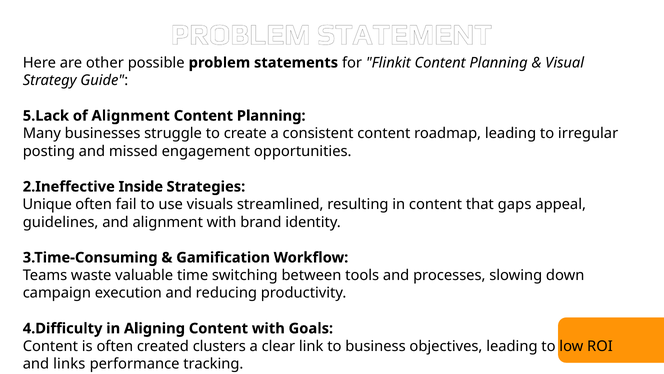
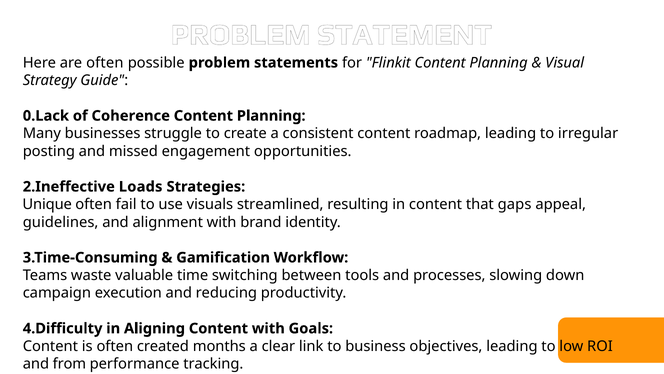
are other: other -> often (105, 63)
5.Lack: 5.Lack -> 0.Lack (46, 116)
of Alignment: Alignment -> Coherence (131, 116)
Inside: Inside -> Loads (141, 186)
clusters: clusters -> months (219, 346)
links: links -> from (69, 363)
